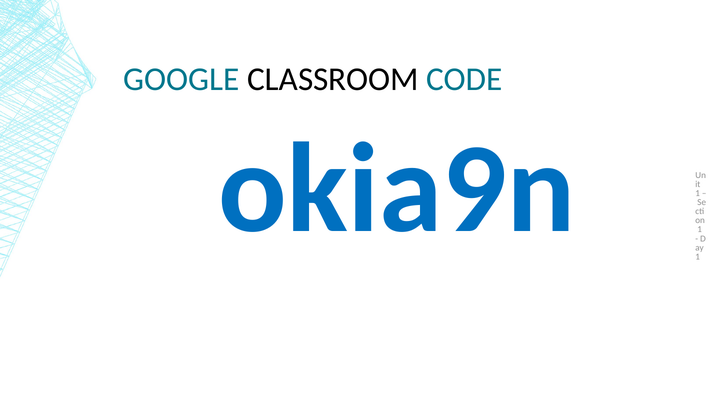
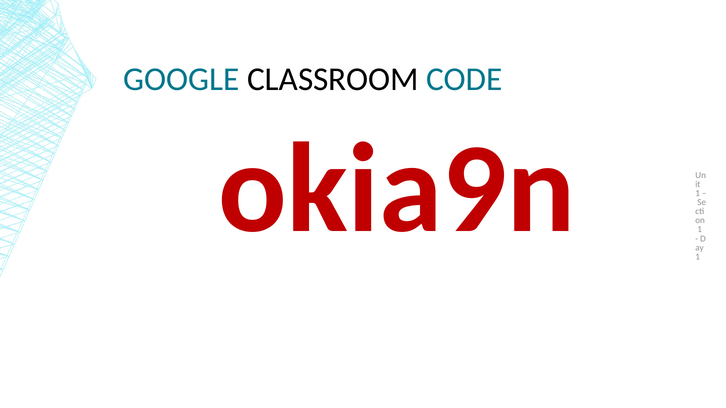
okia9n colour: blue -> red (397, 189)
